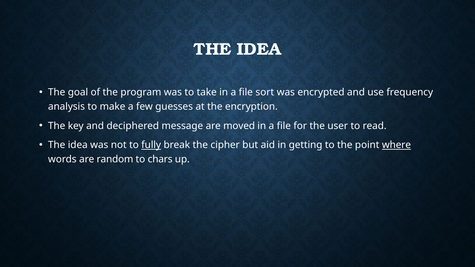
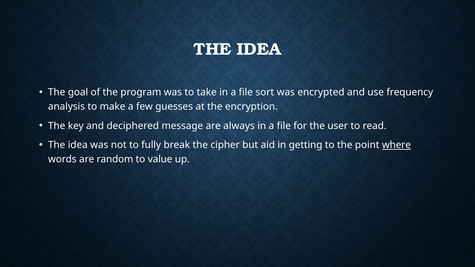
moved: moved -> always (239, 126)
fully underline: present -> none (151, 145)
chars: chars -> value (160, 159)
